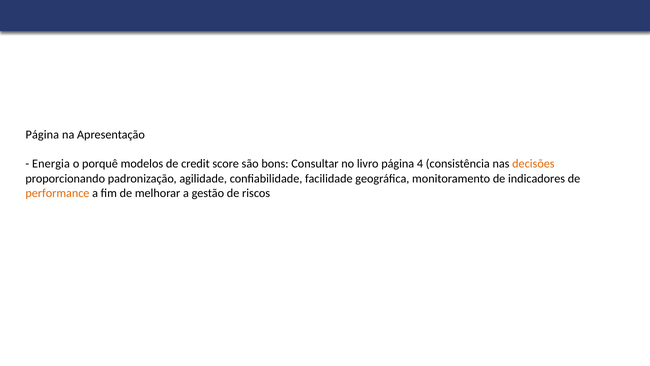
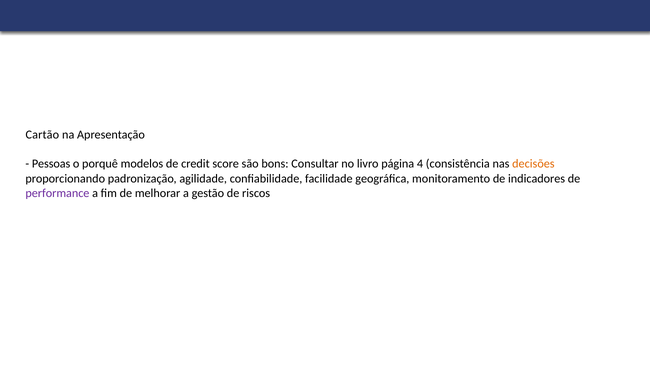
Página: Página -> Cartão (42, 135)
Energia: Energia -> Pessoas (51, 164)
performance colour: orange -> purple (57, 193)
